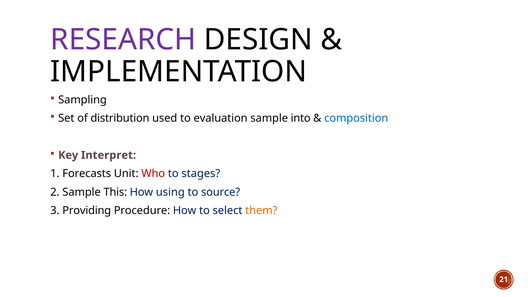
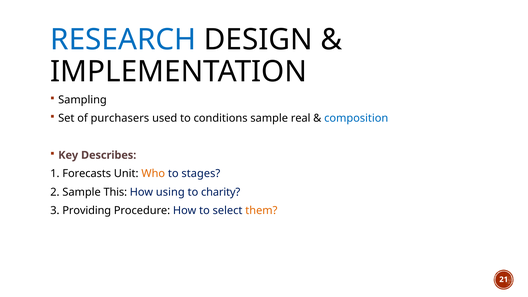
RESEARCH colour: purple -> blue (123, 40)
distribution: distribution -> purchasers (120, 118)
evaluation: evaluation -> conditions (221, 118)
into: into -> real (301, 118)
Interpret: Interpret -> Describes (109, 155)
Who colour: red -> orange (153, 174)
source: source -> charity (221, 192)
